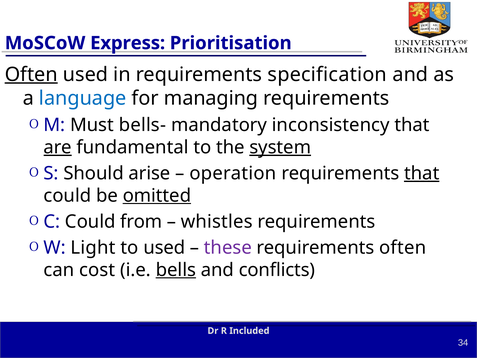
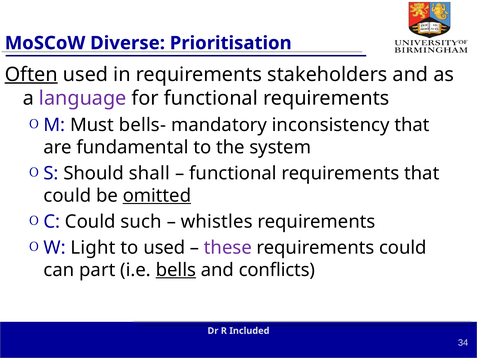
Express: Express -> Diverse (128, 43)
specification: specification -> stakeholders (327, 74)
language colour: blue -> purple (83, 98)
for managing: managing -> functional (211, 98)
are underline: present -> none (58, 147)
system underline: present -> none (280, 147)
arise: arise -> shall (149, 173)
operation: operation -> functional (233, 173)
that underline: present -> none (422, 173)
from: from -> such (141, 221)
requirements often: often -> could (403, 247)
cost: cost -> part (97, 270)
